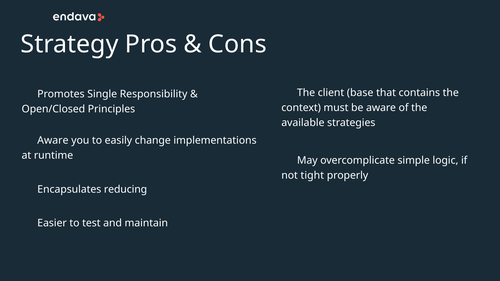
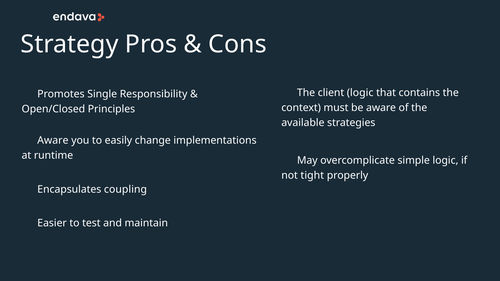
client base: base -> logic (360, 93)
reducing: reducing -> coupling (125, 190)
